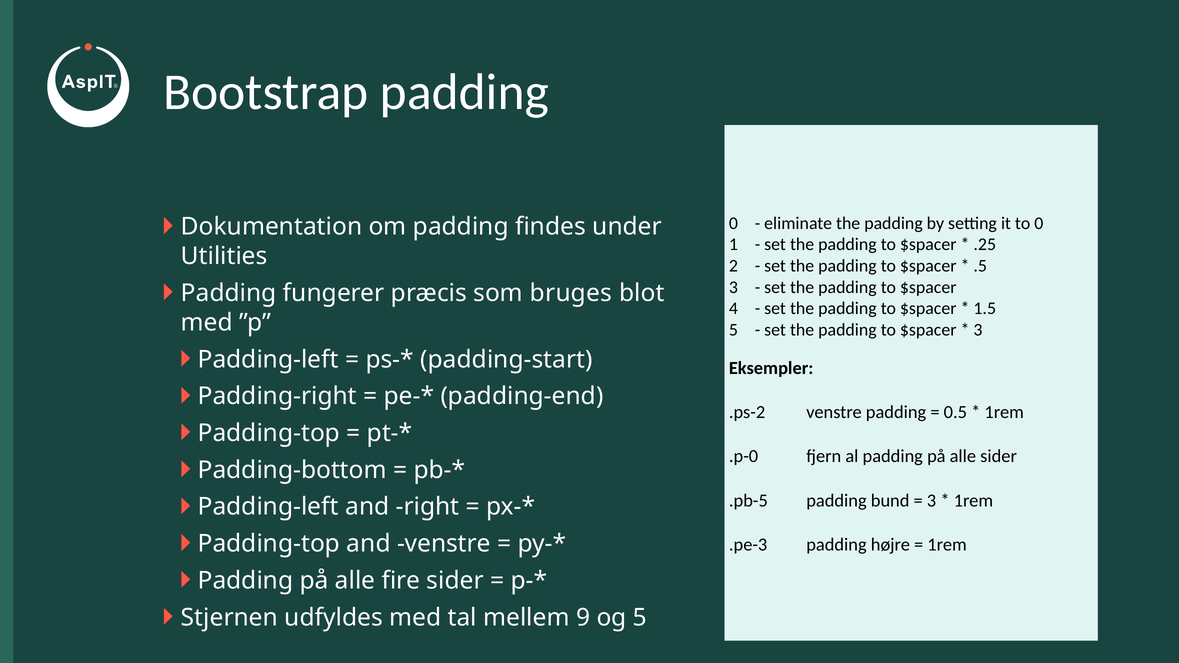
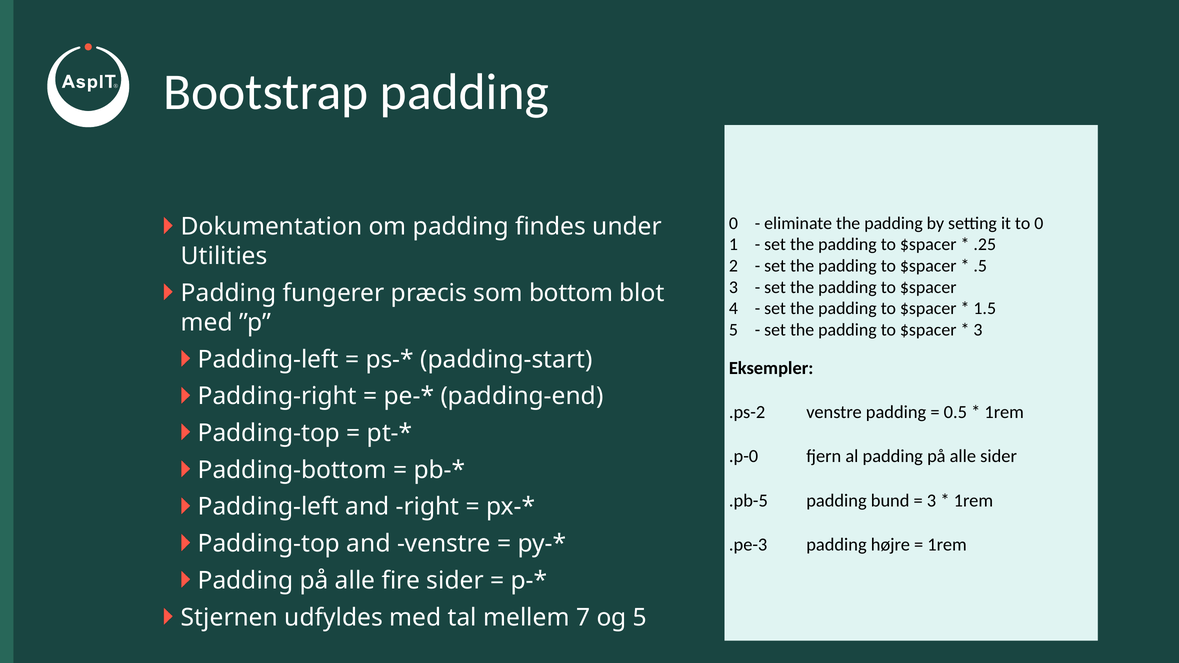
bruges: bruges -> bottom (571, 293)
9: 9 -> 7 (583, 618)
